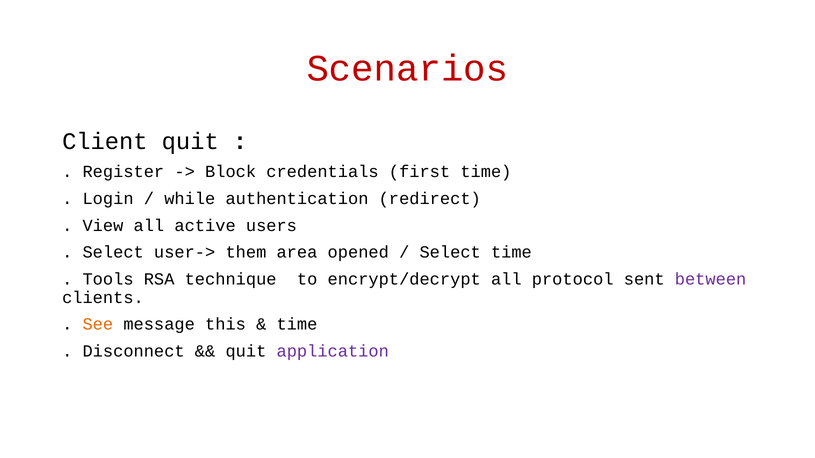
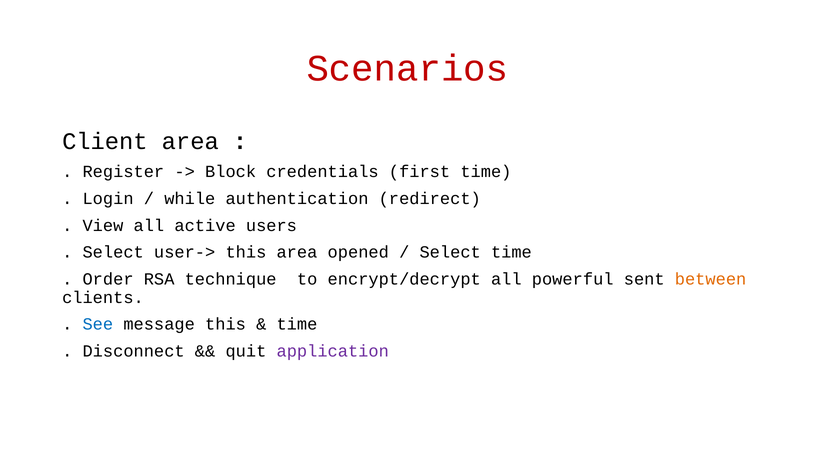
Client quit: quit -> area (190, 141)
user-> them: them -> this (246, 253)
Tools: Tools -> Order (108, 279)
protocol: protocol -> powerful (573, 279)
between colour: purple -> orange (711, 279)
See colour: orange -> blue (98, 325)
